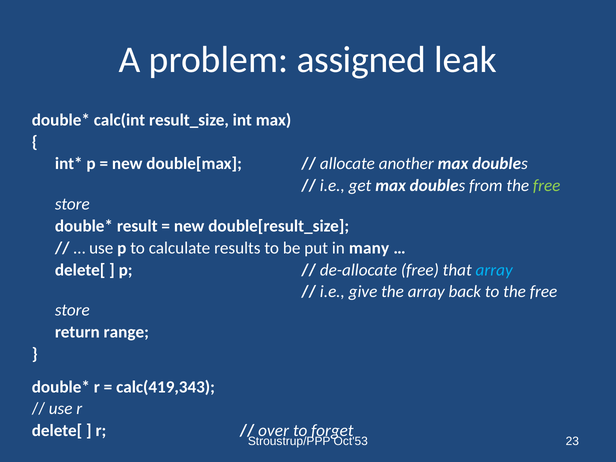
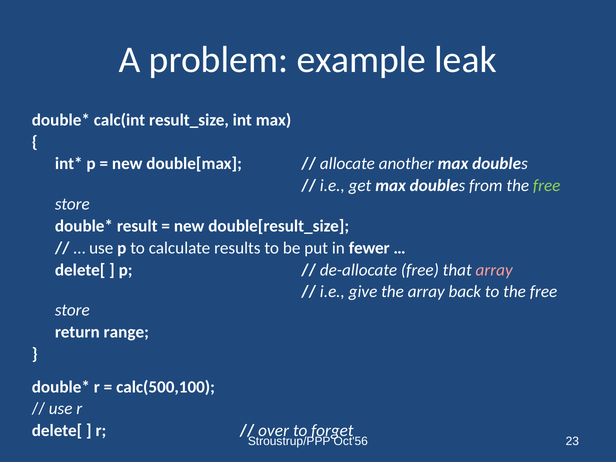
assigned: assigned -> example (361, 60)
many: many -> fewer (369, 248)
array colour: light blue -> pink (494, 270)
calc(419,343: calc(419,343 -> calc(500,100 (166, 387)
Oct'53: Oct'53 -> Oct'56 (351, 441)
